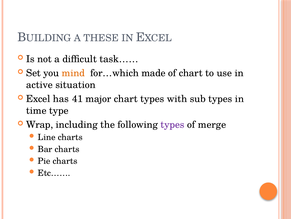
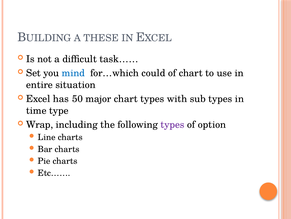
mind colour: orange -> blue (73, 73)
made: made -> could (153, 73)
active: active -> entire (39, 85)
41: 41 -> 50 (77, 99)
merge: merge -> option (212, 124)
